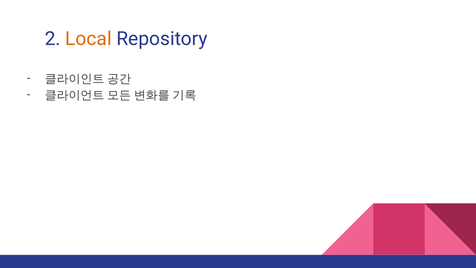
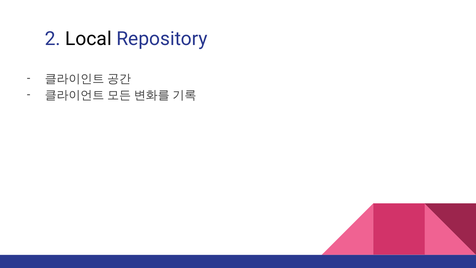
Local colour: orange -> black (88, 39)
